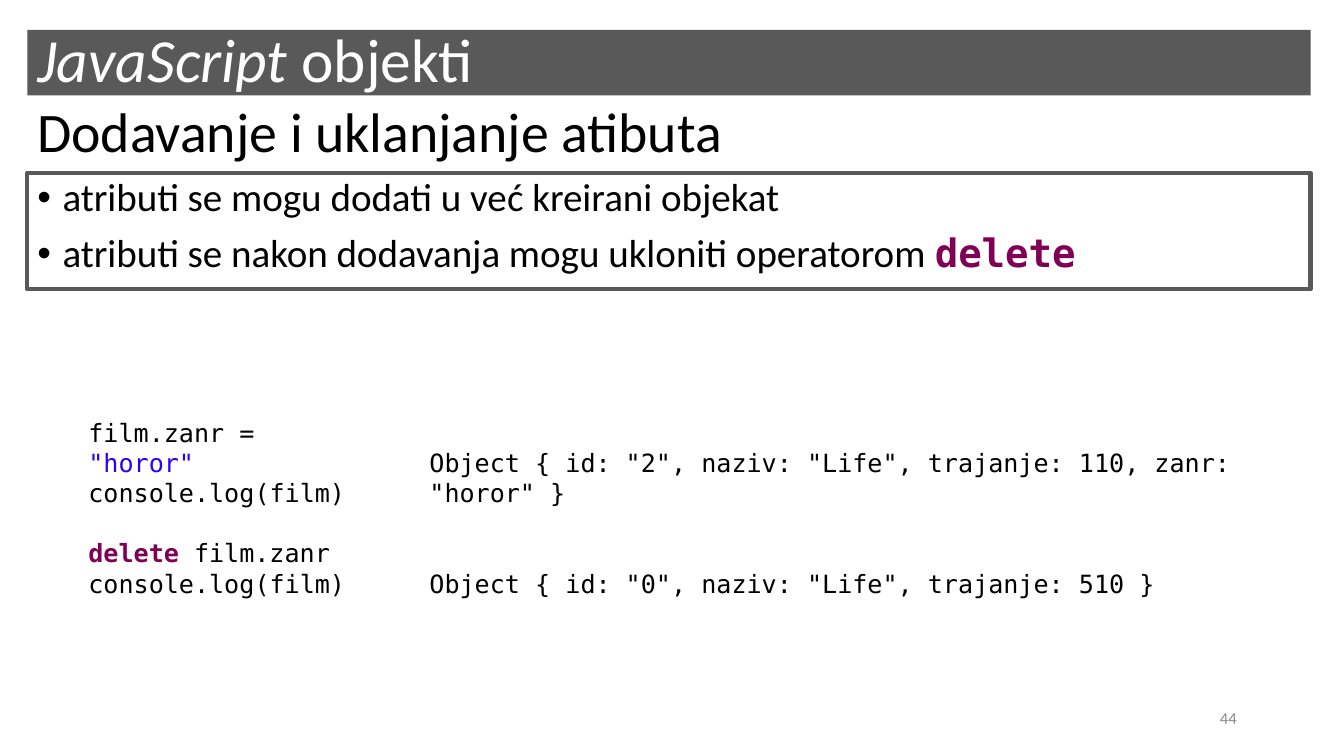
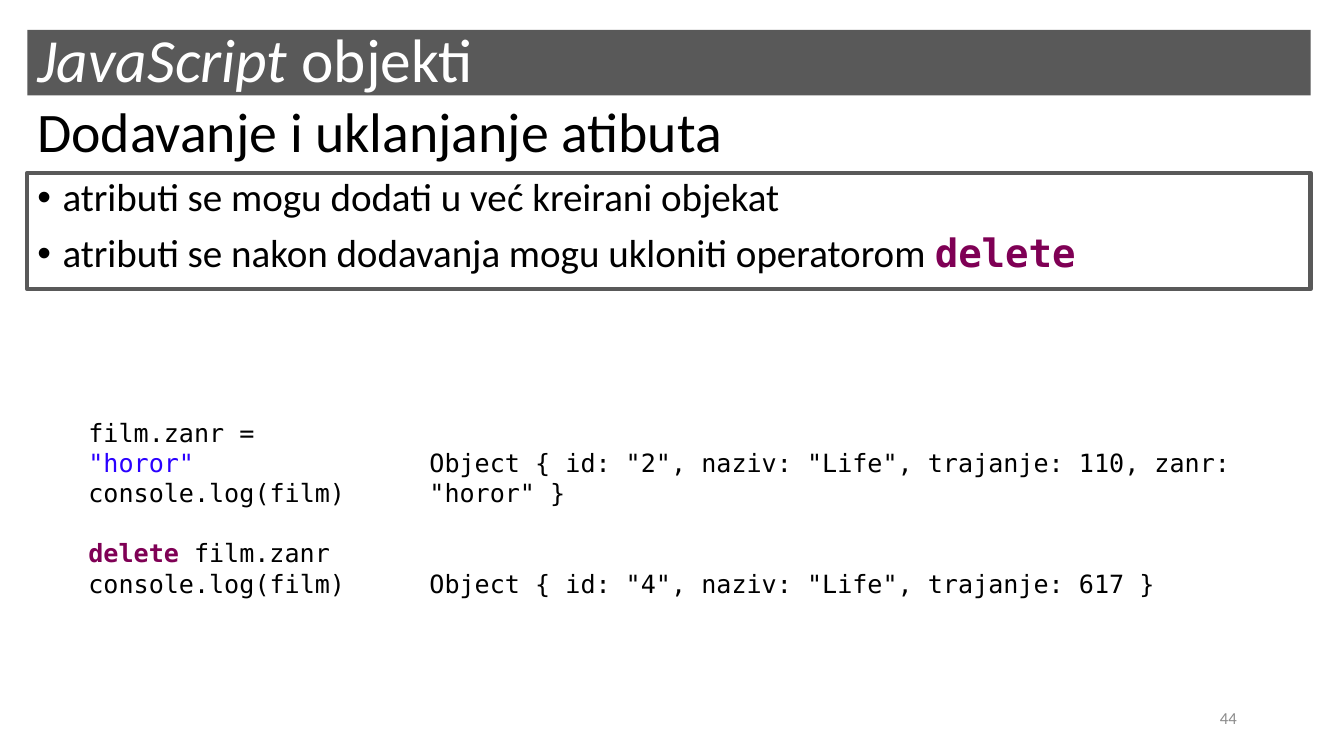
0: 0 -> 4 (656, 585)
510: 510 -> 617 (1102, 585)
